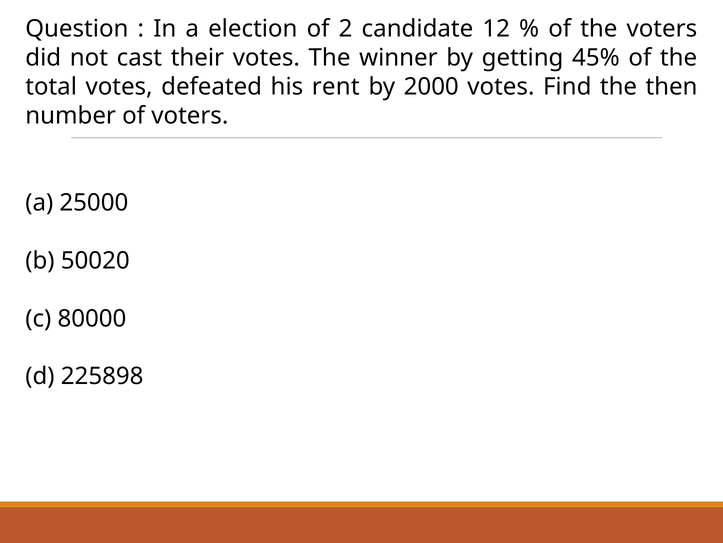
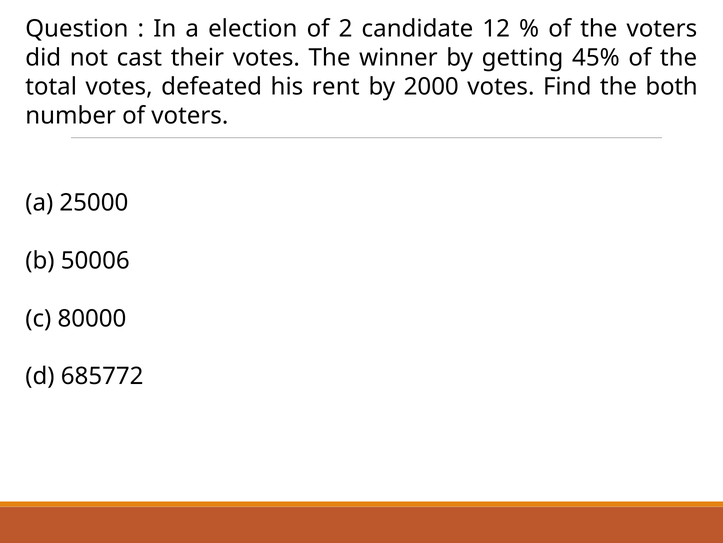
then: then -> both (672, 87)
50020: 50020 -> 50006 (95, 260)
225898: 225898 -> 685772 (102, 376)
